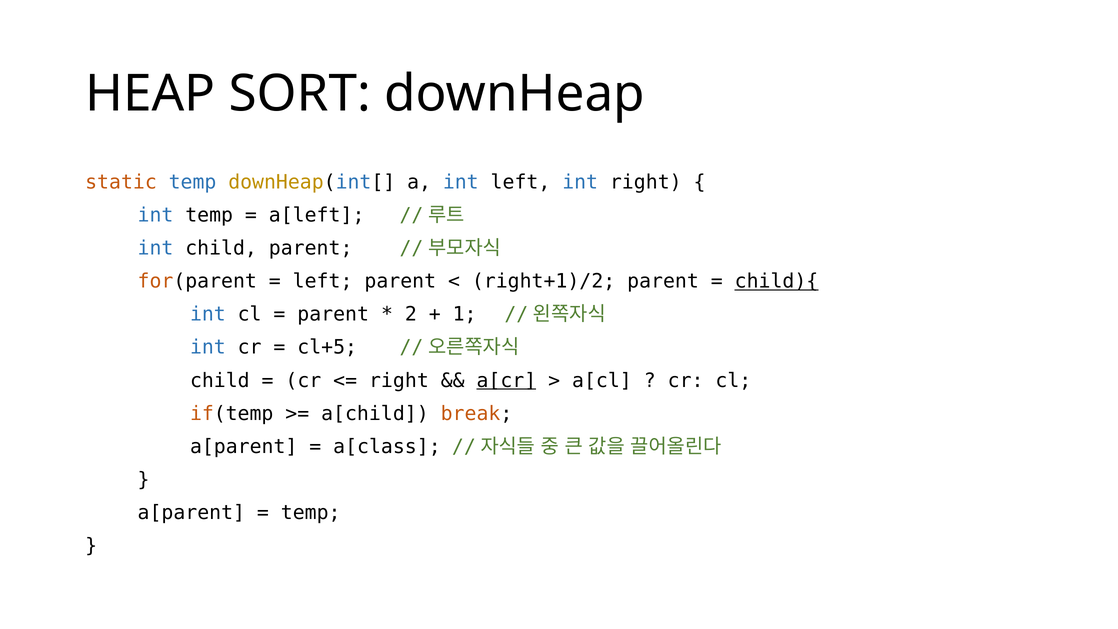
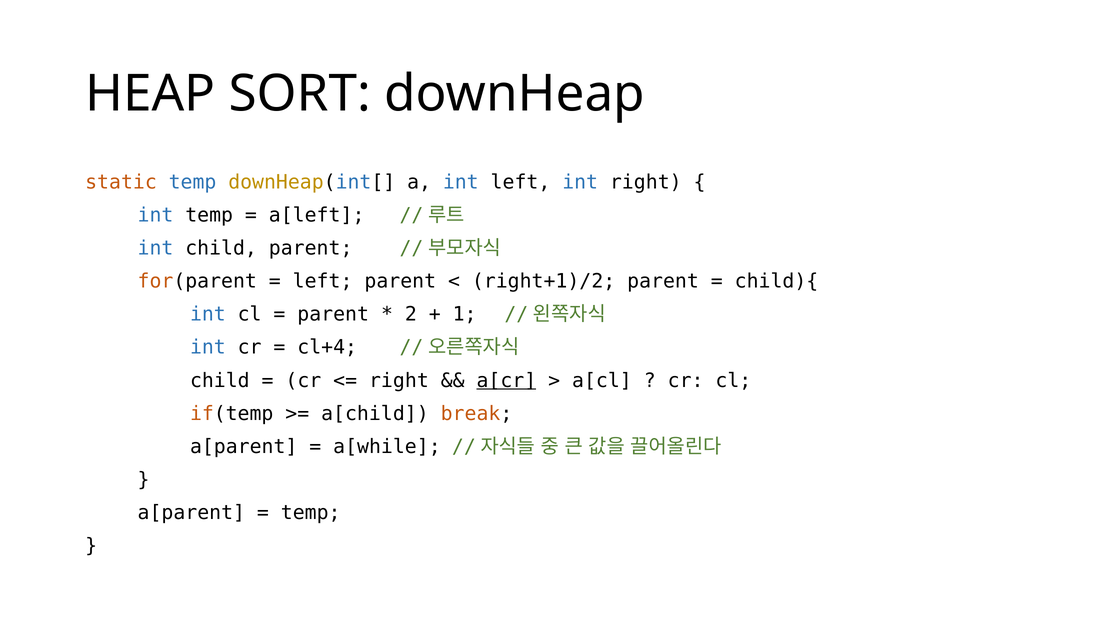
child){ underline: present -> none (776, 281)
cl+5: cl+5 -> cl+4 (327, 347)
a[class: a[class -> a[while (387, 447)
